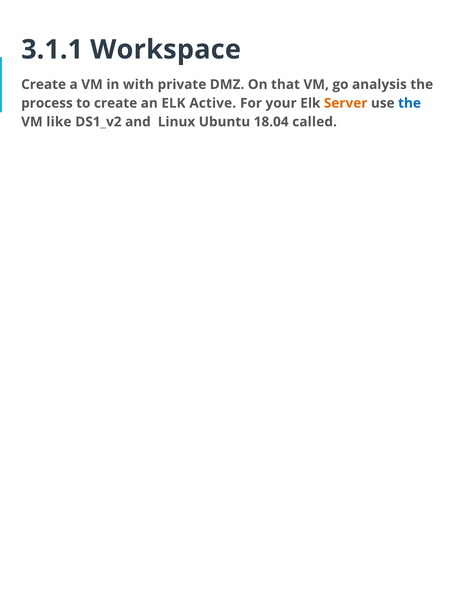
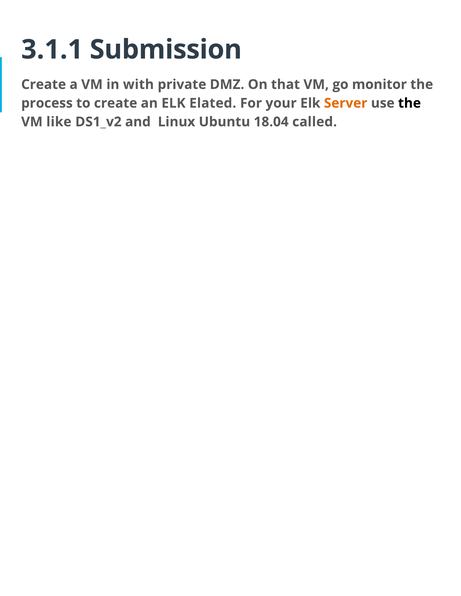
Workspace: Workspace -> Submission (166, 50)
analysis: analysis -> monitor (379, 85)
Active: Active -> Elated (213, 103)
the colour: blue -> black (410, 103)
